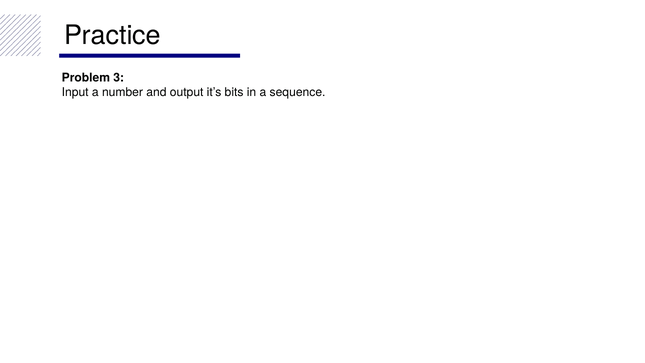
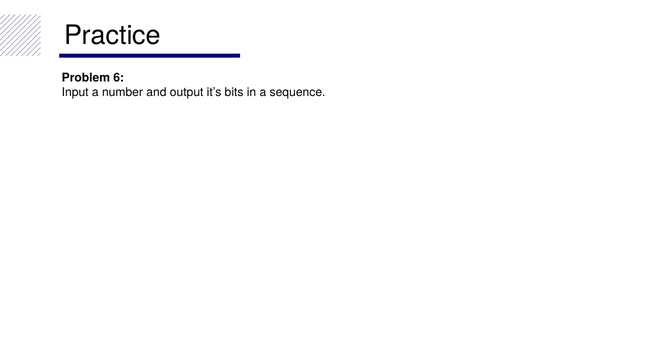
3: 3 -> 6 (119, 78)
